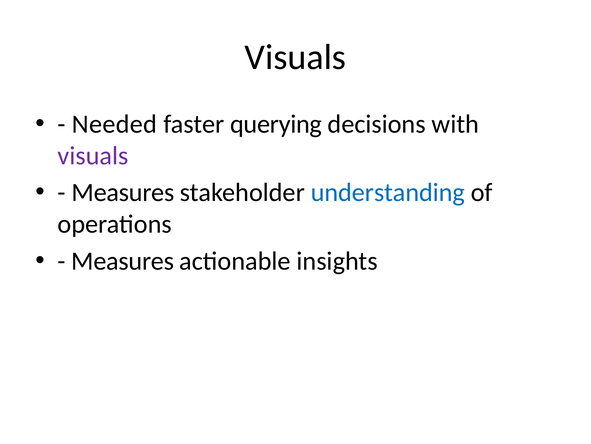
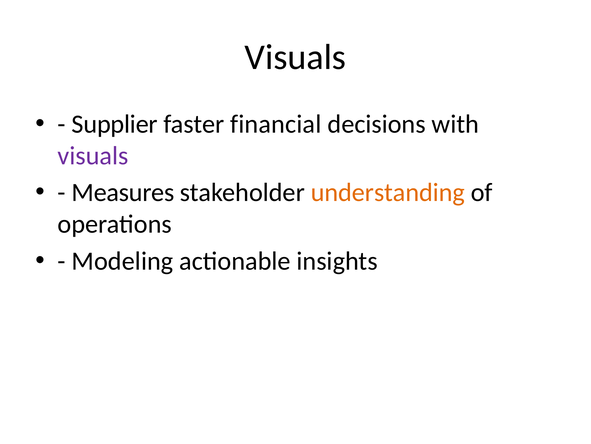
Needed: Needed -> Supplier (115, 124)
querying: querying -> financial (276, 124)
understanding colour: blue -> orange (388, 192)
Measures: Measures -> Modeling (122, 261)
